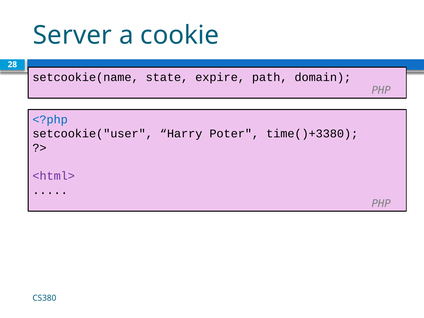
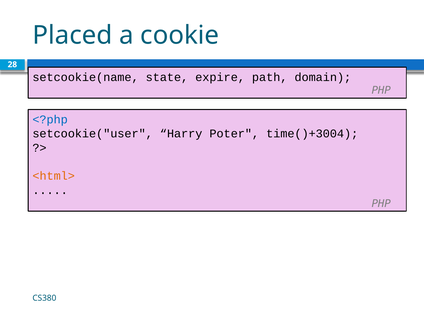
Server: Server -> Placed (73, 35)
time()+3380: time()+3380 -> time()+3004 (312, 134)
<html> colour: purple -> orange (54, 176)
